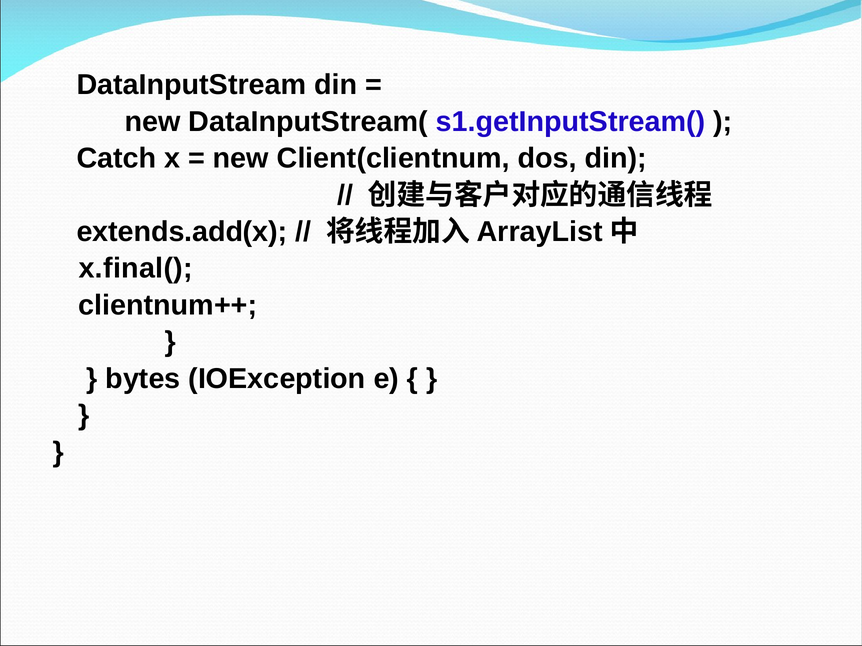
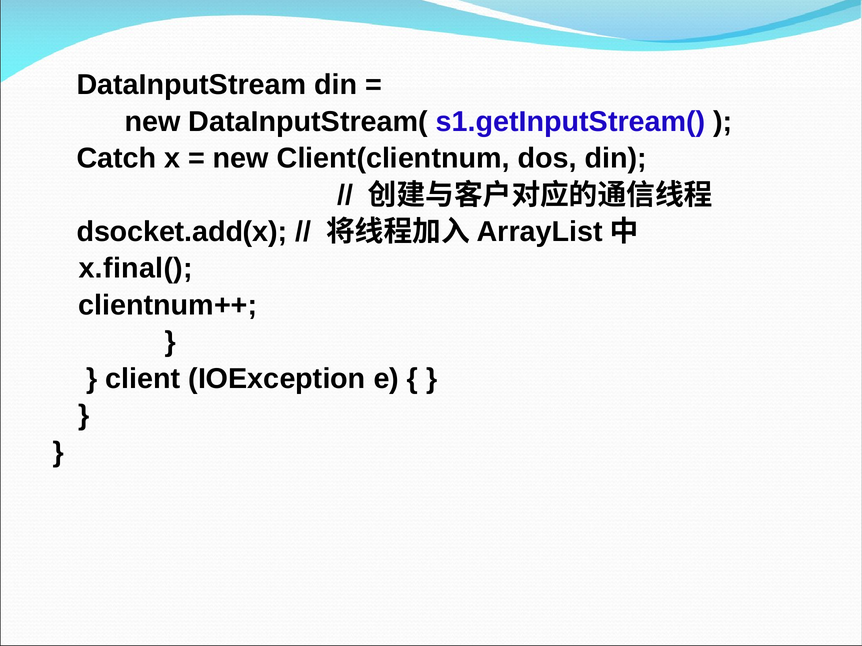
extends.add(x: extends.add(x -> dsocket.add(x (182, 232)
bytes: bytes -> client (143, 379)
